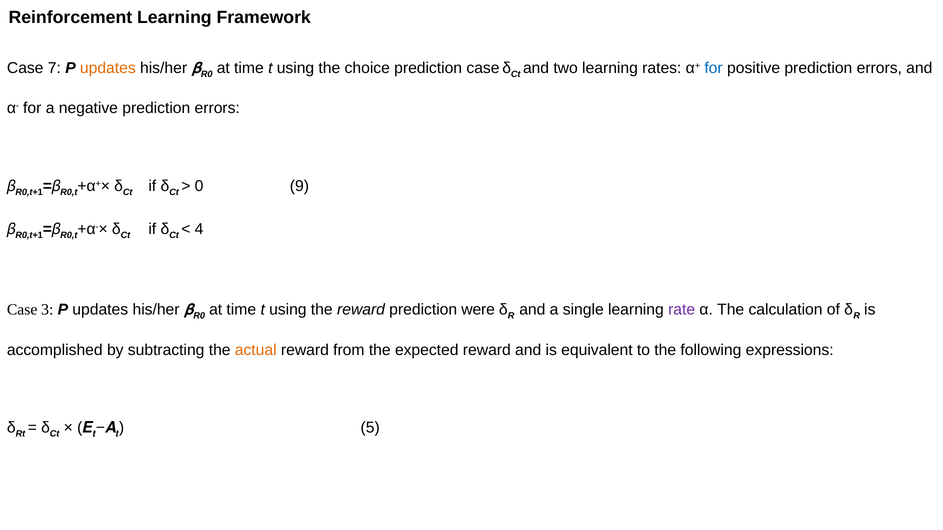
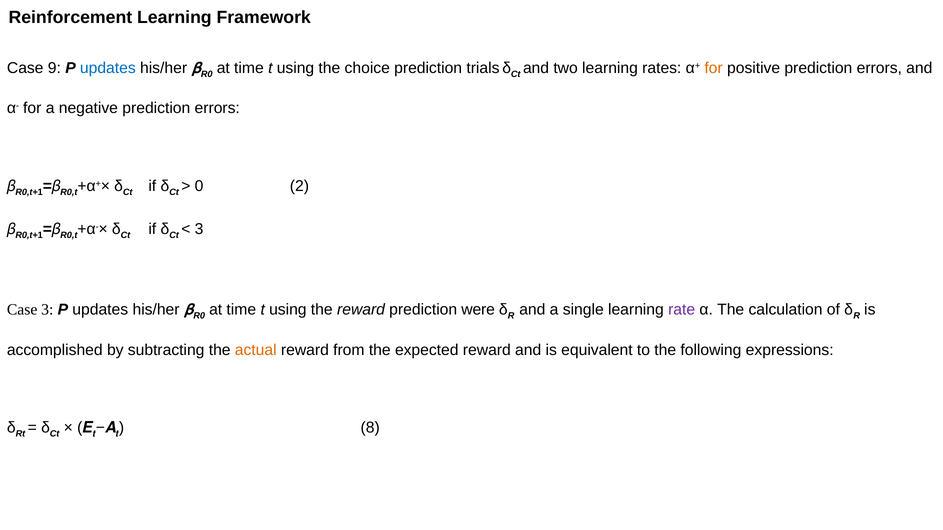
7: 7 -> 9 (54, 68)
updates colour: orange -> blue (108, 68)
prediction case: case -> trials (483, 68)
for colour: blue -> orange (714, 68)
9: 9 -> 2 (299, 186)
4: 4 -> 3 (199, 229)
5: 5 -> 8 (370, 428)
